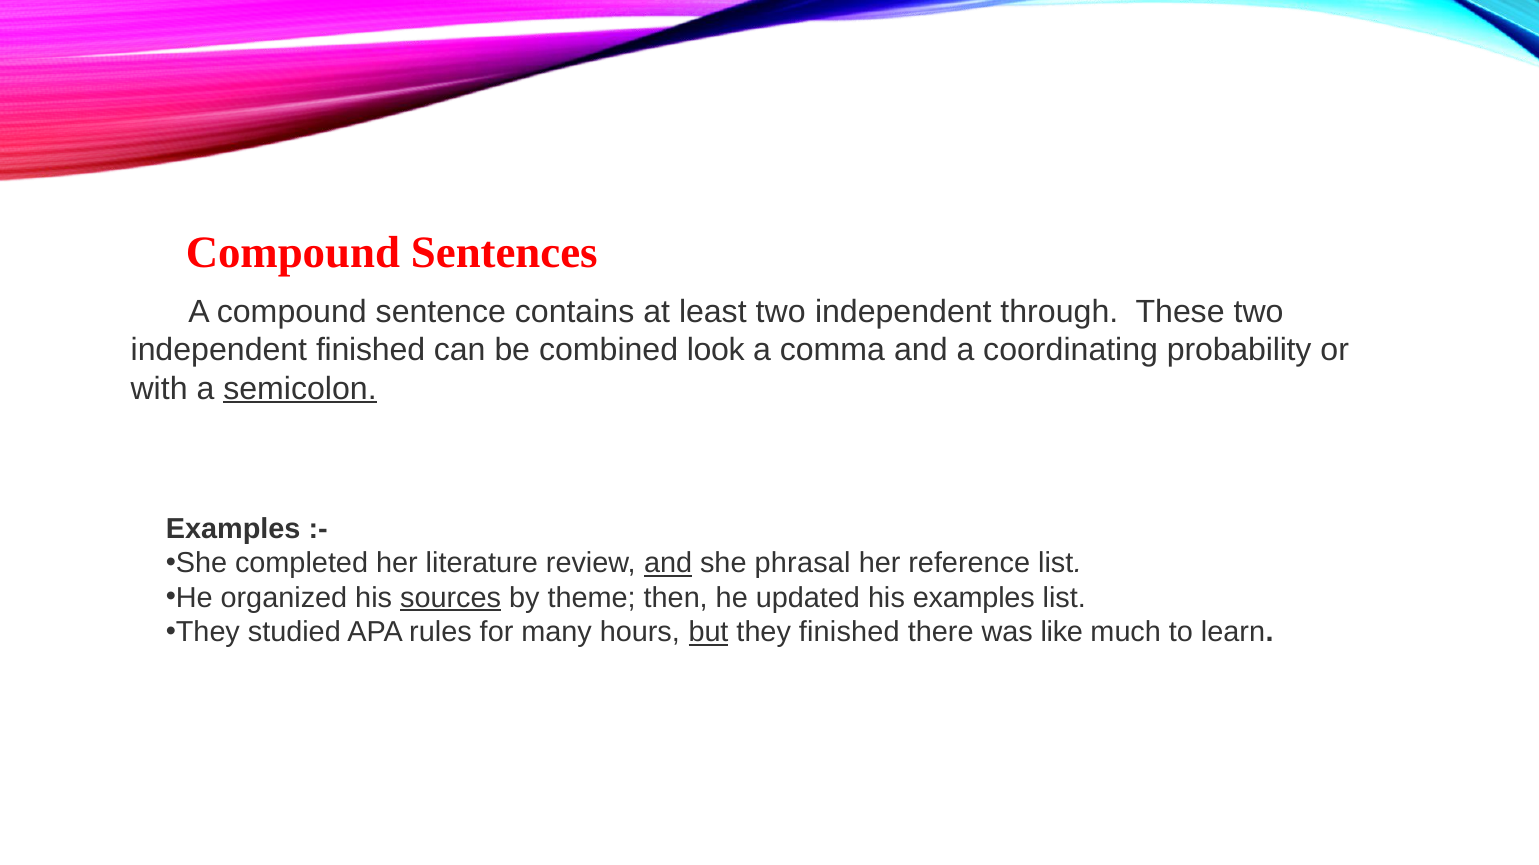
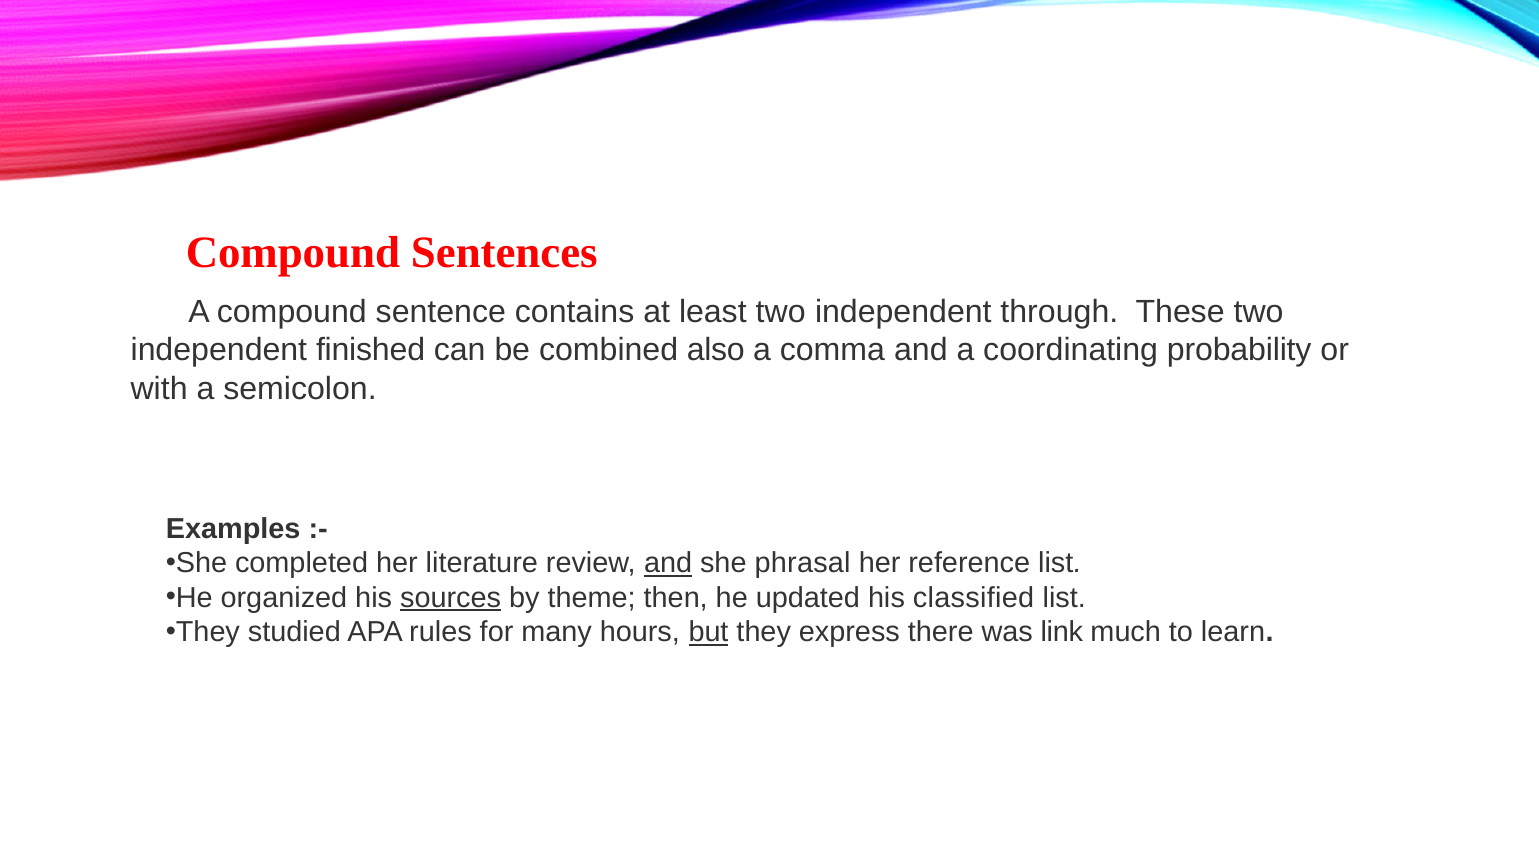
look: look -> also (716, 350)
semicolon underline: present -> none (300, 389)
his examples: examples -> classified (974, 598)
they finished: finished -> express (849, 633)
like: like -> link (1062, 633)
